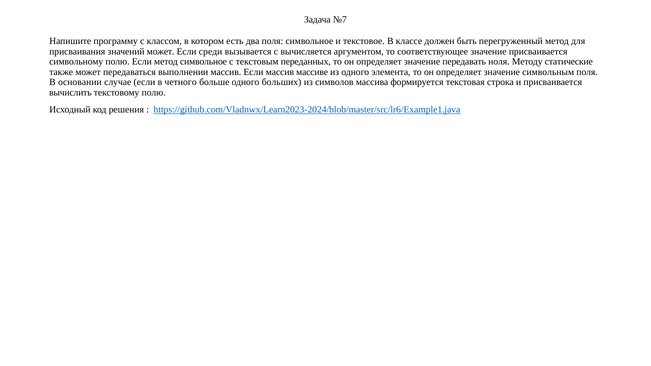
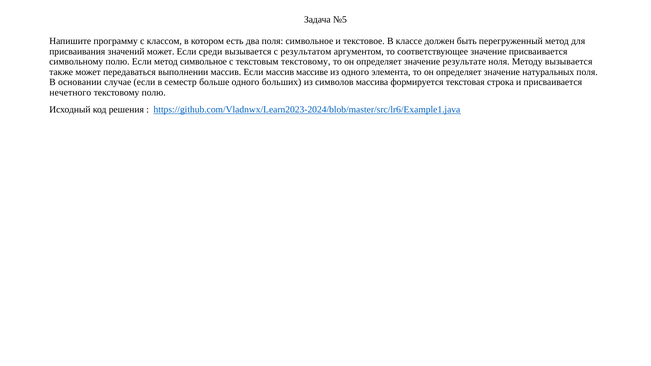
№7: №7 -> №5 (340, 20)
вычисляется: вычисляется -> результатом (306, 51)
текстовым переданных: переданных -> текстовому (306, 62)
передавать: передавать -> результате (464, 62)
Методу статические: статические -> вызывается (569, 62)
символьным: символьным -> натуральных (548, 72)
четного: четного -> семестр (181, 82)
вычислить: вычислить -> нечетного (70, 93)
